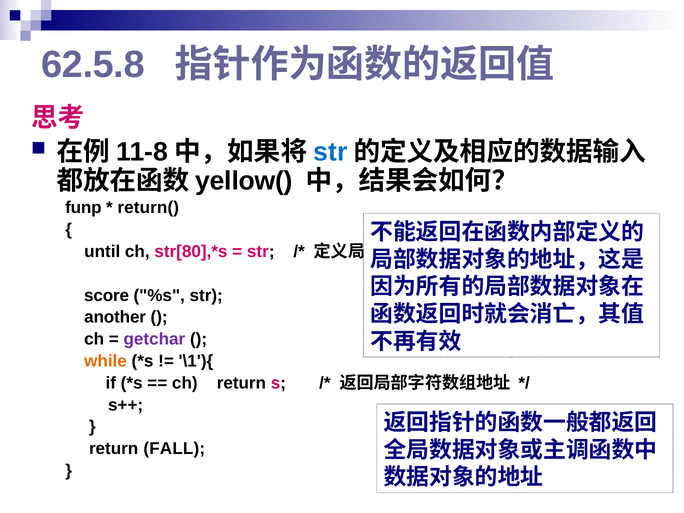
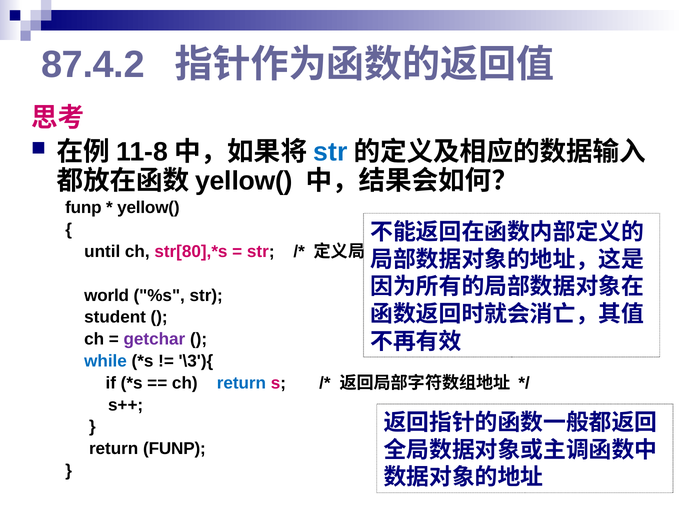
62.5.8: 62.5.8 -> 87.4.2 (93, 65)
return(: return( -> yellow( (148, 208)
score: score -> world (107, 295)
another: another -> student (115, 317)
while colour: orange -> blue (106, 361)
\1'){: \1'){ -> \3'){ (196, 361)
return colour: black -> blue (241, 383)
return FALL: FALL -> FUNP (174, 449)
